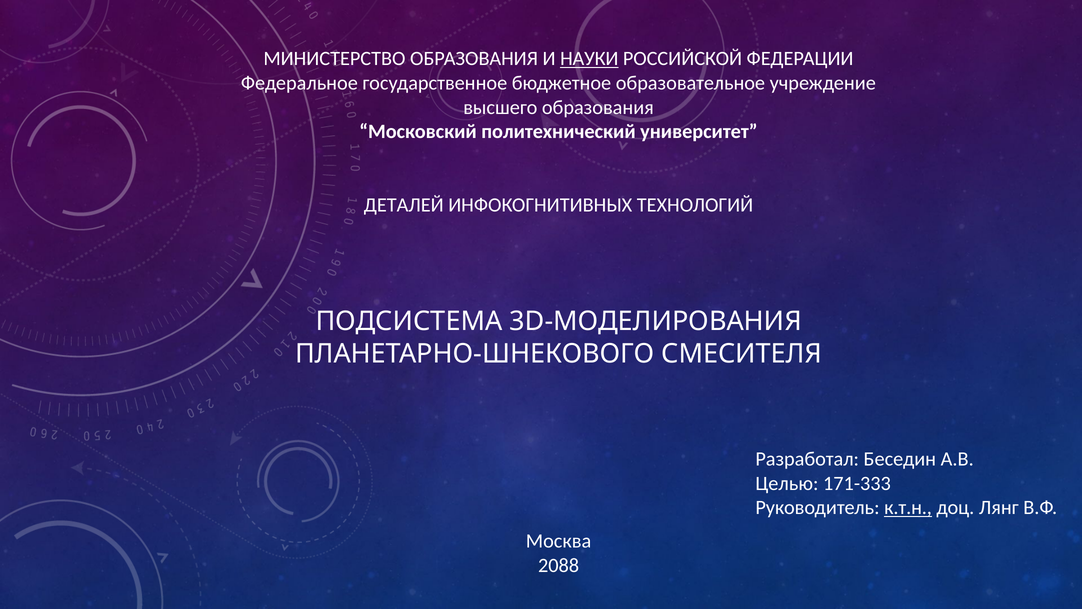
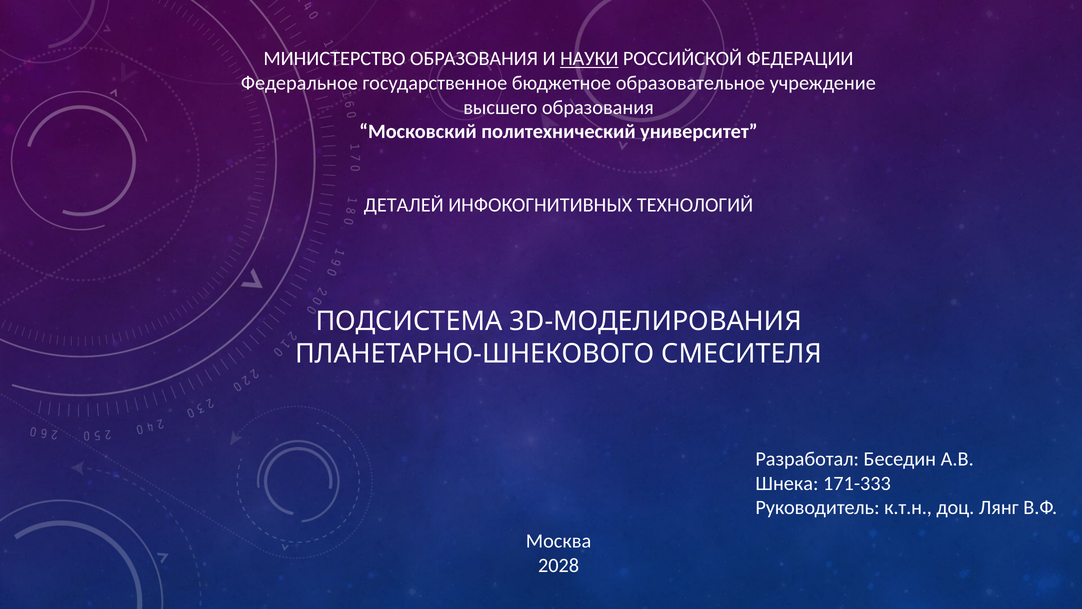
Целью: Целью -> Шнека (787, 483)
к.т.н underline: present -> none (908, 507)
2088: 2088 -> 2028 (559, 565)
